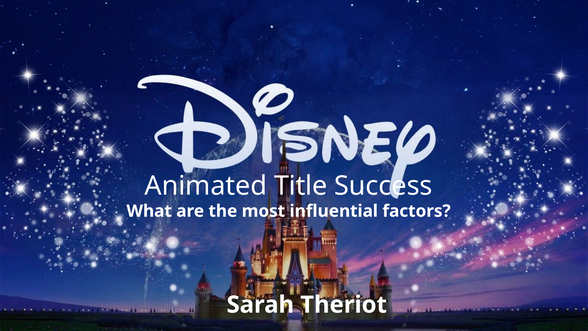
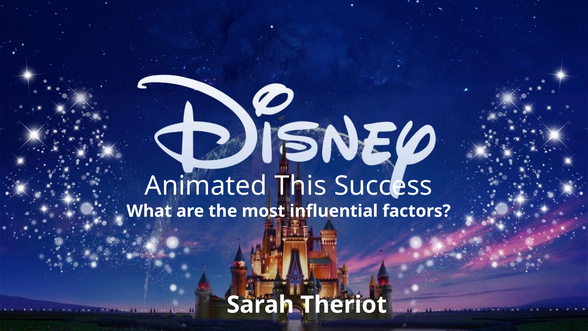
Title: Title -> This (301, 186)
